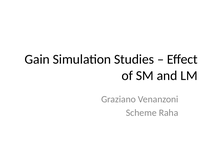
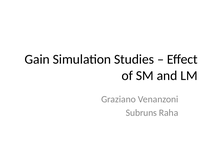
Scheme: Scheme -> Subruns (141, 113)
